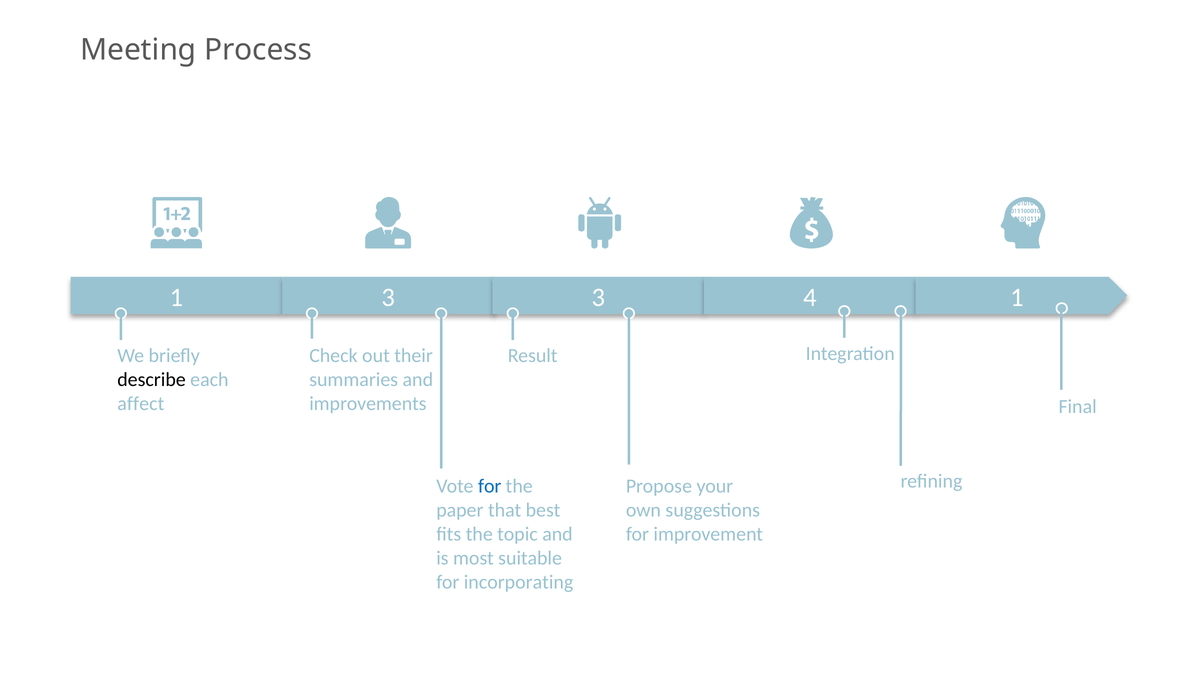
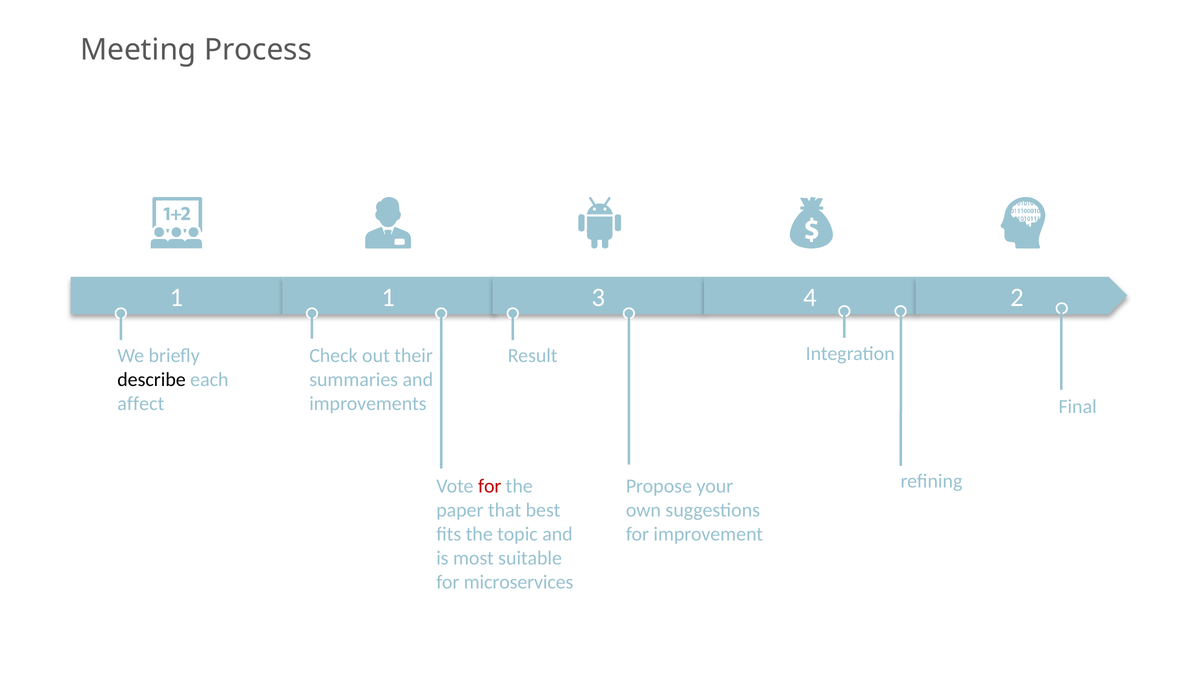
1 3: 3 -> 1 (388, 297)
4 1: 1 -> 2 (1017, 297)
for colour: blue -> red (490, 486)
incorporating: incorporating -> microservices (519, 582)
